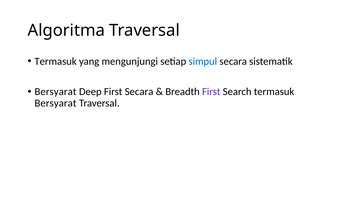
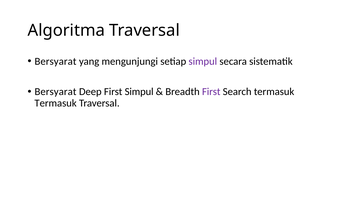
Termasuk: Termasuk -> Bersyarat (56, 61)
simpul colour: blue -> purple (203, 61)
First Secara: Secara -> Simpul (139, 92)
Bersyarat: Bersyarat -> Termasuk (56, 103)
